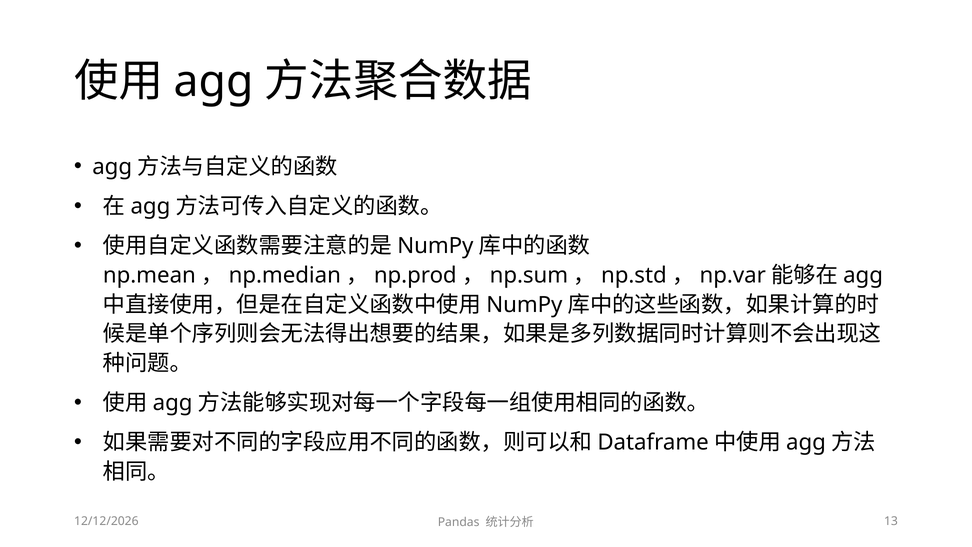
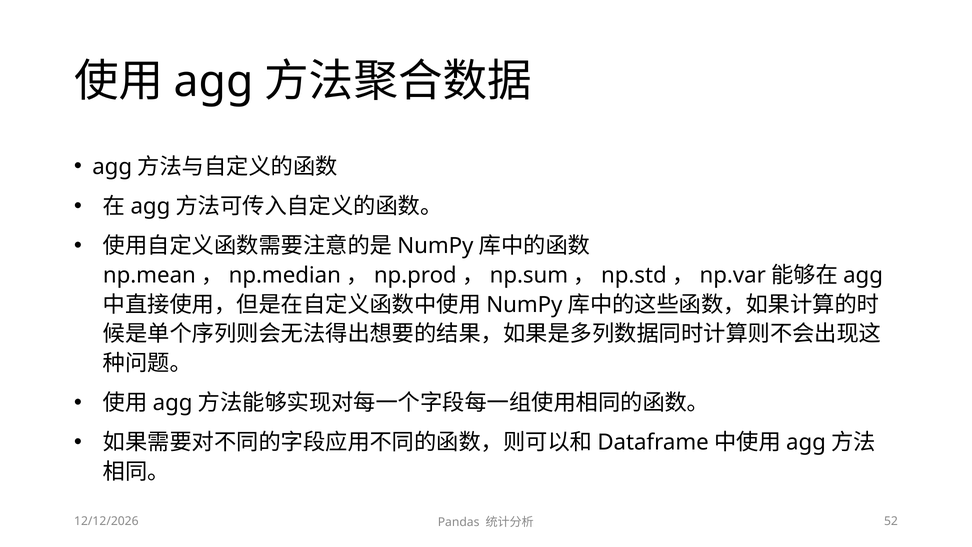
13: 13 -> 52 (891, 521)
